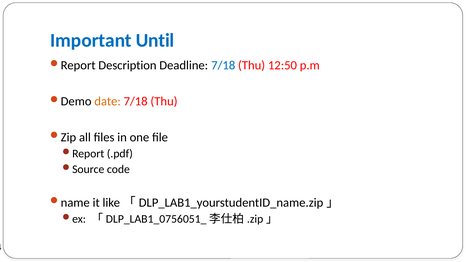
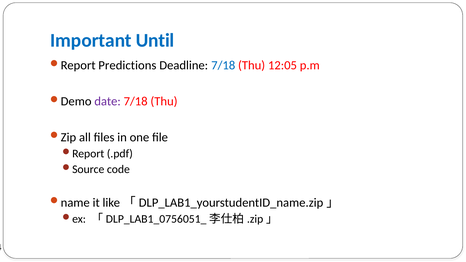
Description: Description -> Predictions (127, 66)
12:50: 12:50 -> 12:05 (282, 66)
date colour: orange -> purple (108, 101)
